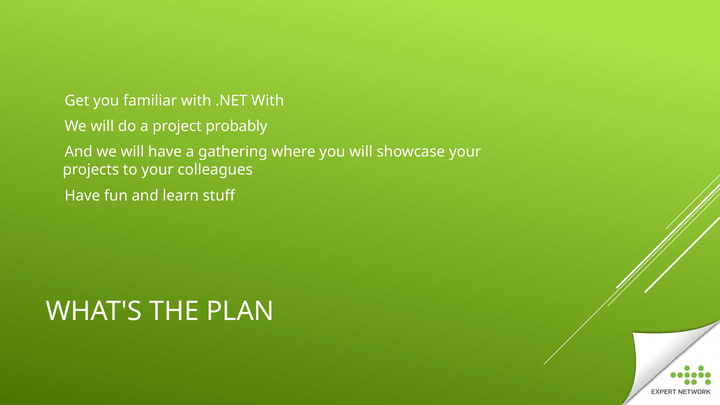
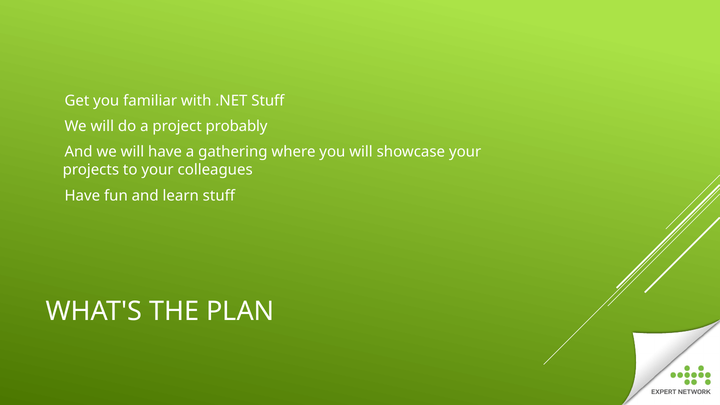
.NET With: With -> Stuff (268, 101)
